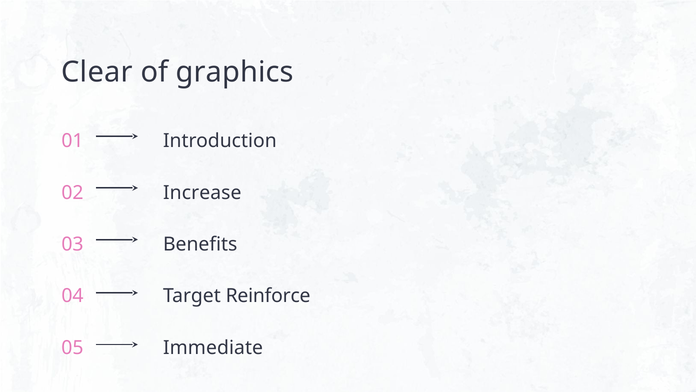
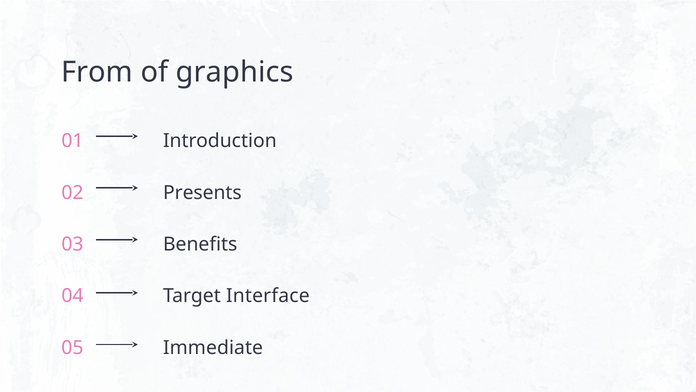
Clear: Clear -> From (97, 72)
Increase: Increase -> Presents (202, 192)
Reinforce: Reinforce -> Interface (268, 296)
